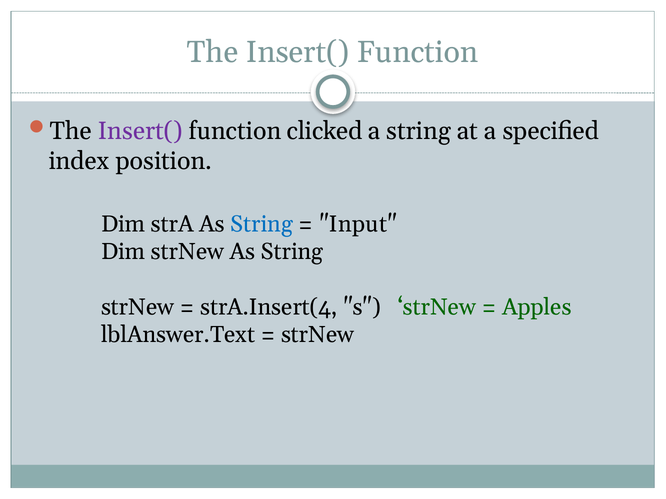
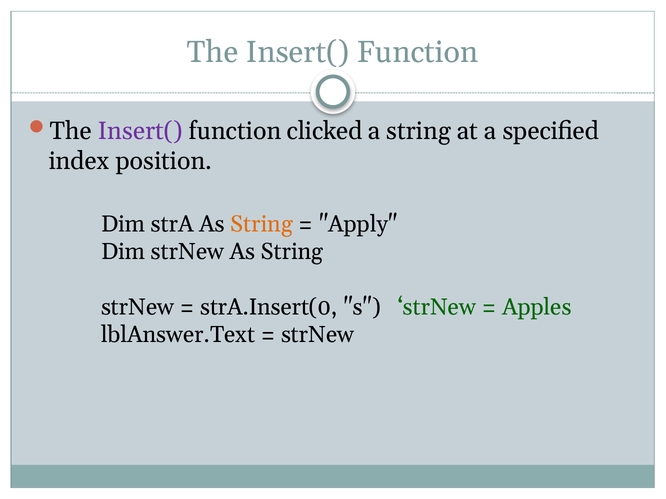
String colour: blue -> orange (262, 224)
Input: Input -> Apply (358, 224)
strA.Insert(4: strA.Insert(4 -> strA.Insert(0 (269, 307)
